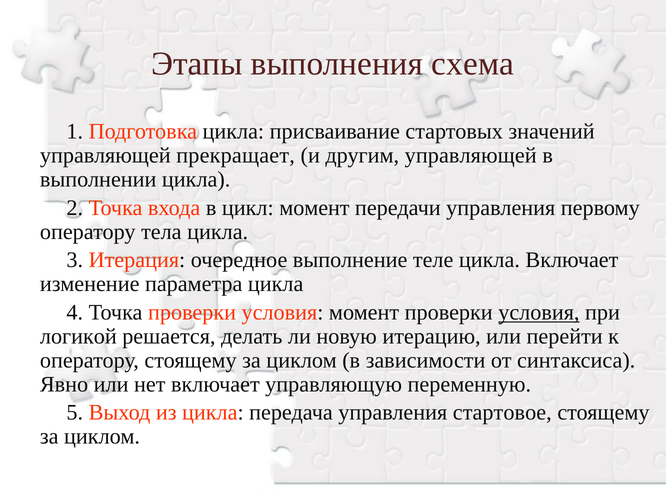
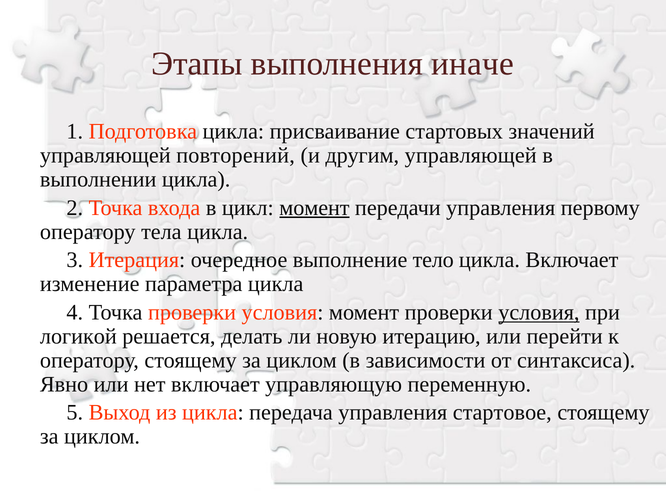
схема: схема -> иначе (473, 64)
прекращает: прекращает -> повторений (236, 156)
момент underline: none -> present (314, 208)
теле: теле -> тело (433, 260)
